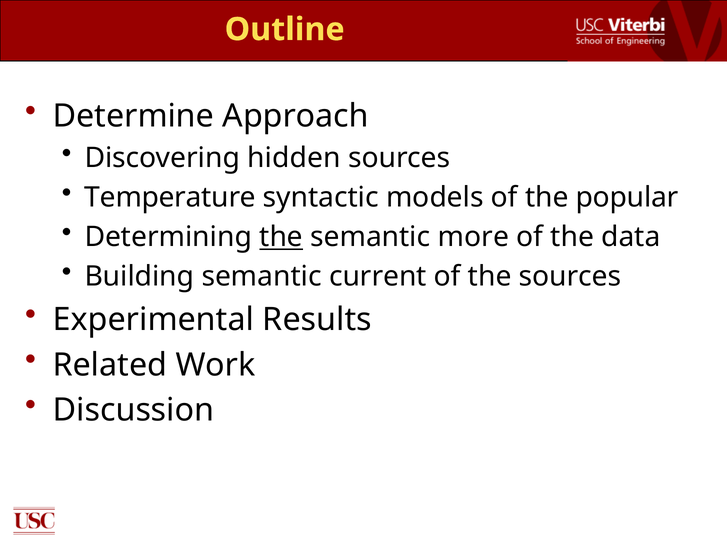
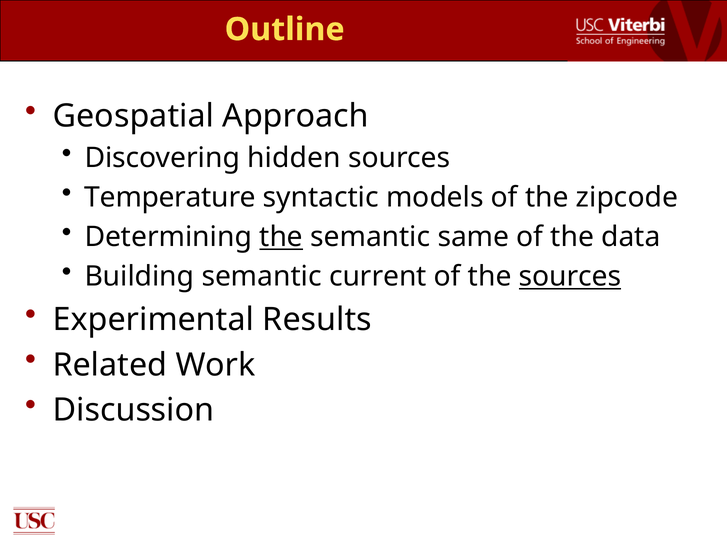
Determine: Determine -> Geospatial (133, 116)
popular: popular -> zipcode (627, 198)
more: more -> same (473, 237)
sources underline: none -> present (570, 277)
